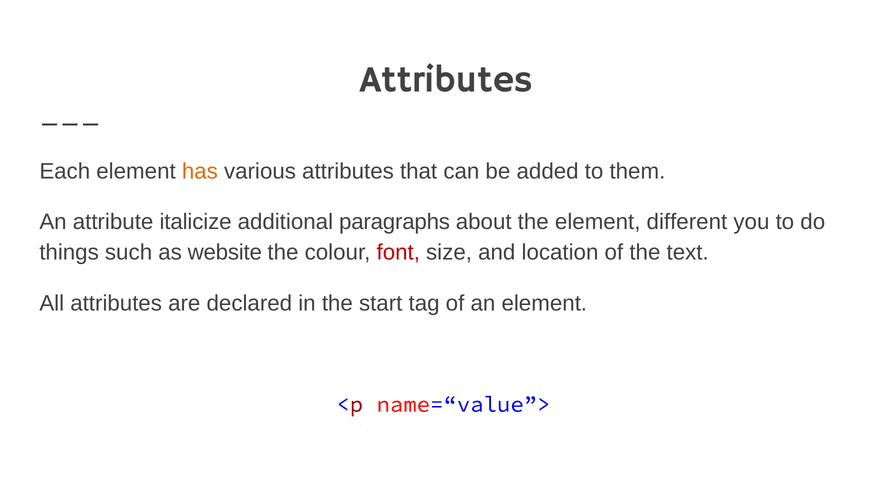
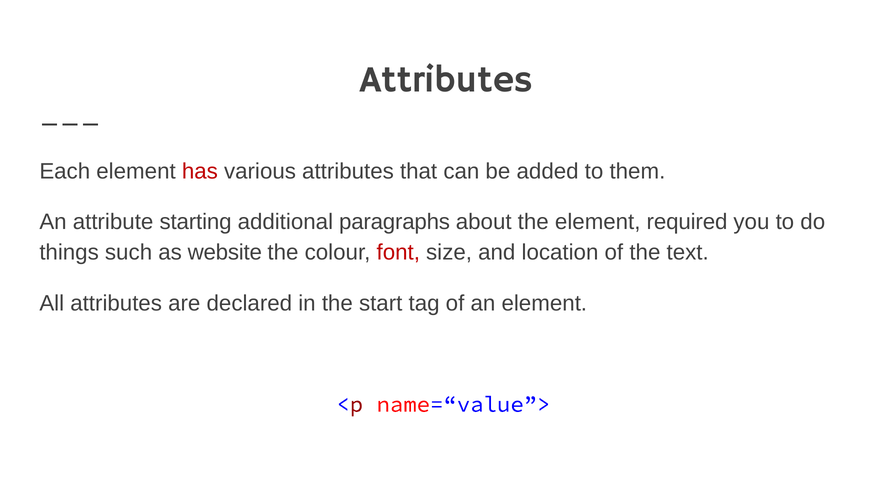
has colour: orange -> red (200, 171)
italicize: italicize -> starting (196, 222)
different: different -> required (687, 222)
